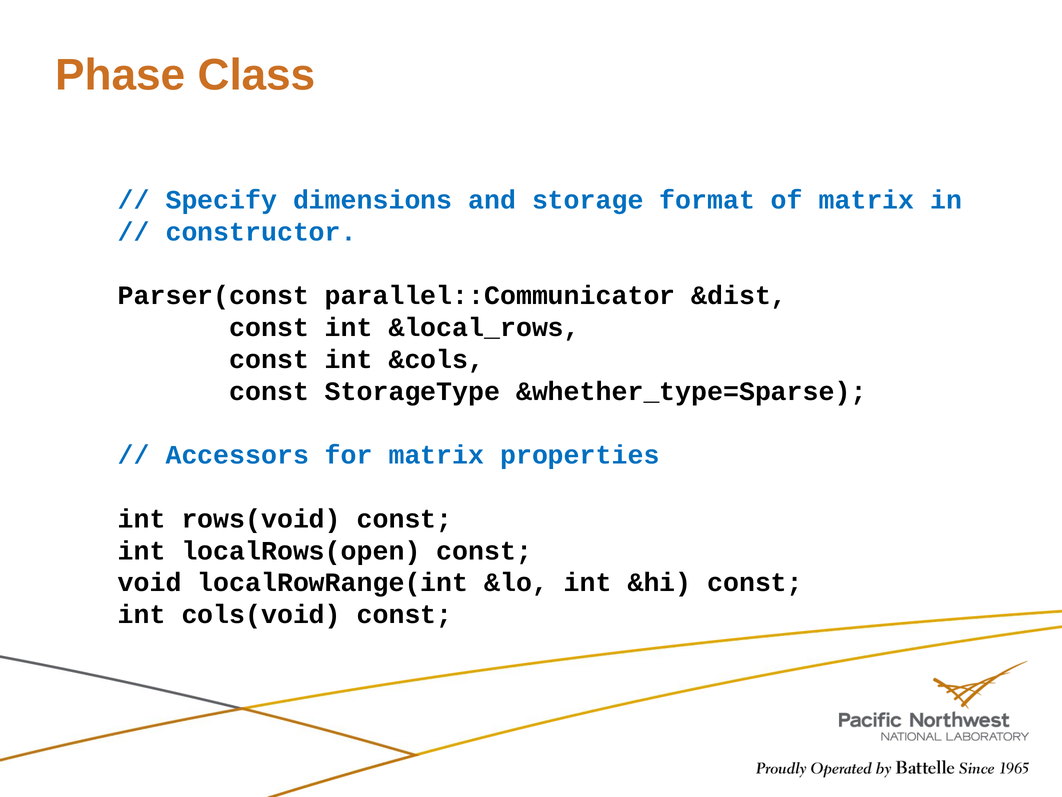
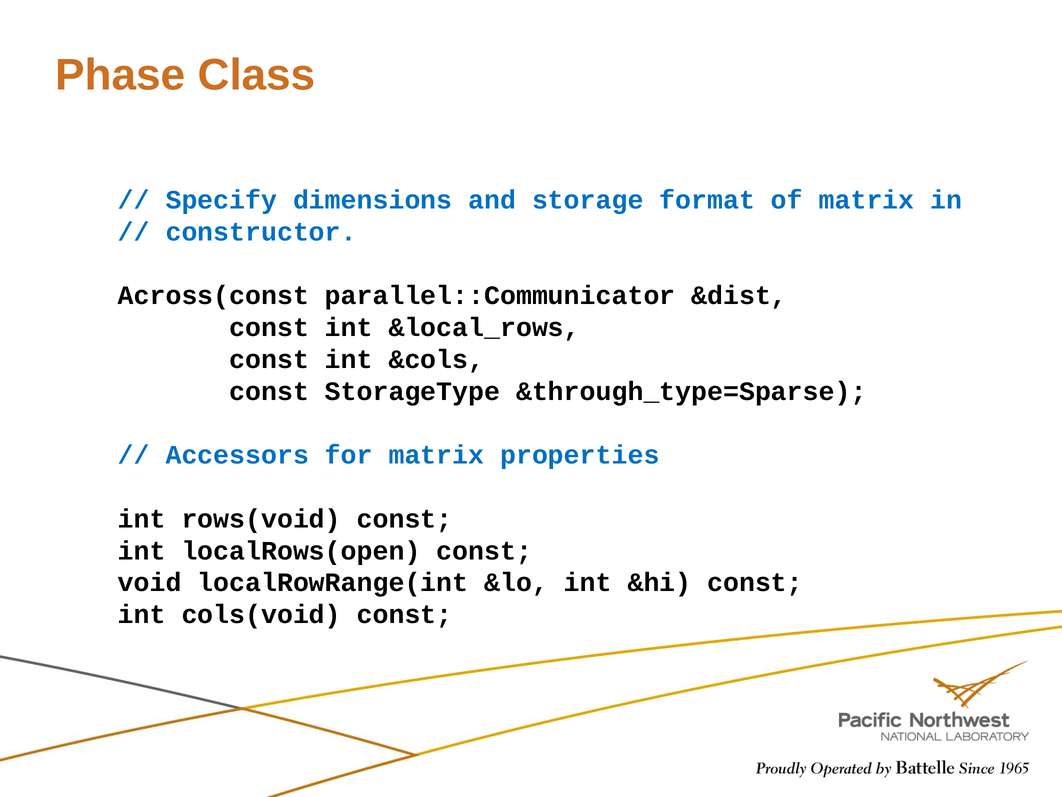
Parser(const: Parser(const -> Across(const (213, 296)
&whether_type=Sparse: &whether_type=Sparse -> &through_type=Sparse (691, 391)
